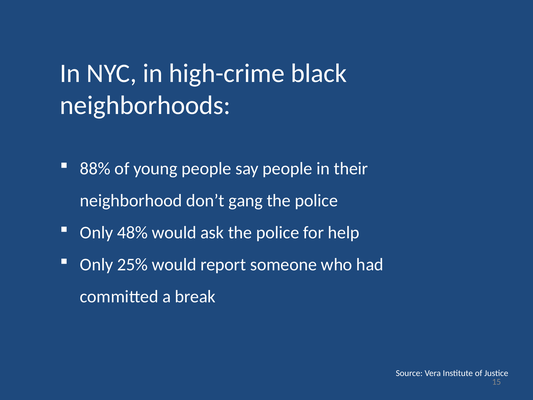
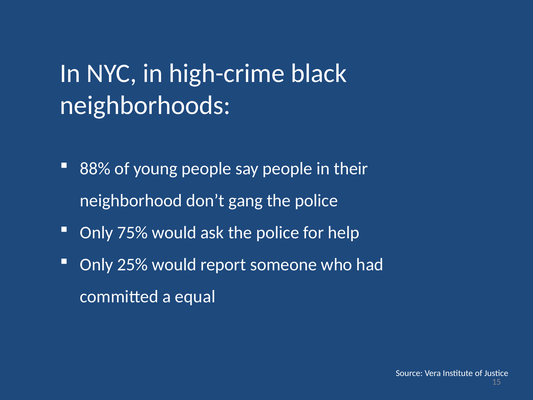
48%: 48% -> 75% (132, 233)
break: break -> equal (195, 297)
